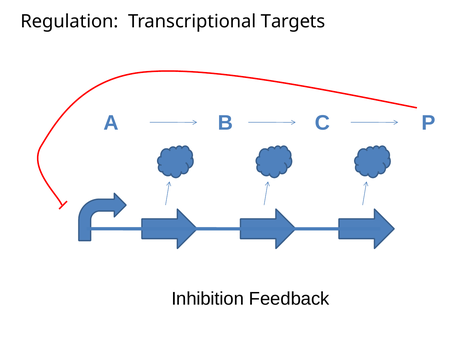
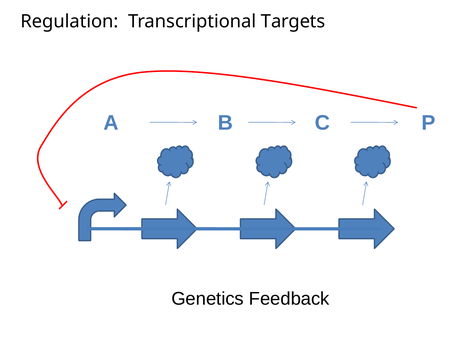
Inhibition: Inhibition -> Genetics (208, 298)
